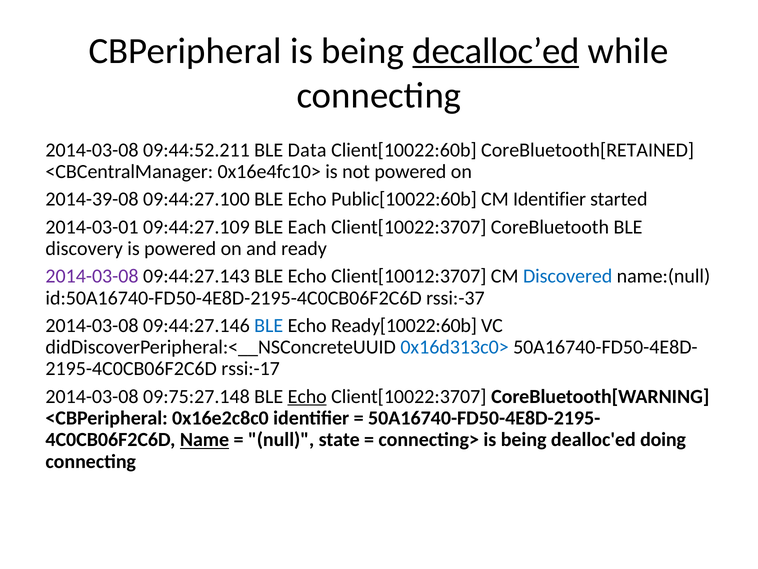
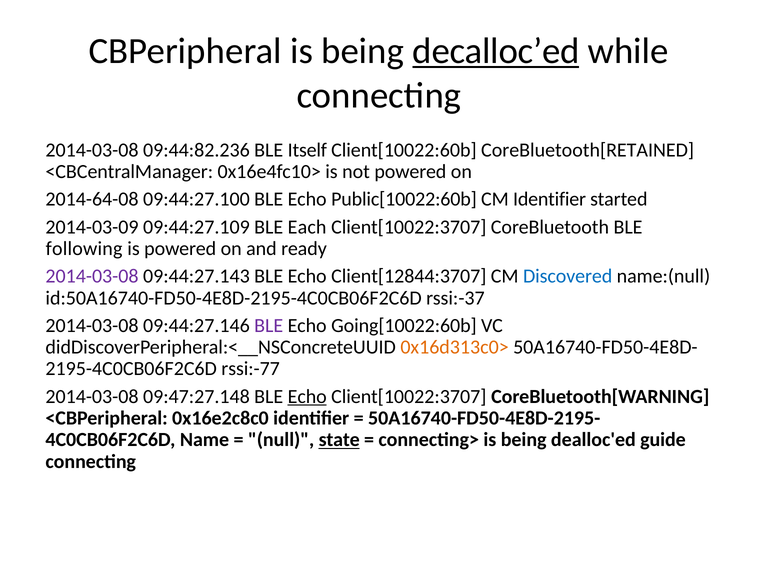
09:44:52.211: 09:44:52.211 -> 09:44:82.236 (196, 150)
Data: Data -> Itself (307, 150)
2014-39-08: 2014-39-08 -> 2014-64-08 (92, 199)
2014-03-01: 2014-03-01 -> 2014-03-09 (92, 227)
discovery: discovery -> following (84, 248)
Client[10012:3707: Client[10012:3707 -> Client[12844:3707 (409, 276)
BLE colour: blue -> purple (269, 325)
Ready[10022:60b: Ready[10022:60b -> Going[10022:60b (404, 325)
0x16d313c0> colour: blue -> orange (455, 347)
rssi:-17: rssi:-17 -> rssi:-77 (251, 369)
09:75:27.148: 09:75:27.148 -> 09:47:27.148 (196, 396)
Name underline: present -> none (205, 439)
state underline: none -> present (339, 439)
doing: doing -> guide (663, 439)
